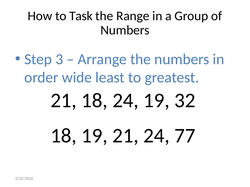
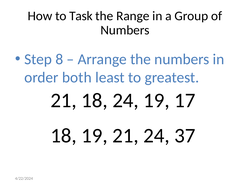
3: 3 -> 8 (59, 59)
wide: wide -> both (77, 78)
32: 32 -> 17 (185, 101)
77: 77 -> 37 (185, 136)
